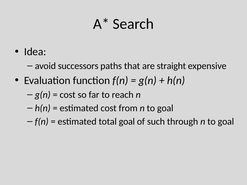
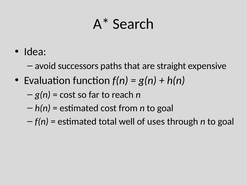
total goal: goal -> well (127, 122)
such: such -> uses (156, 122)
